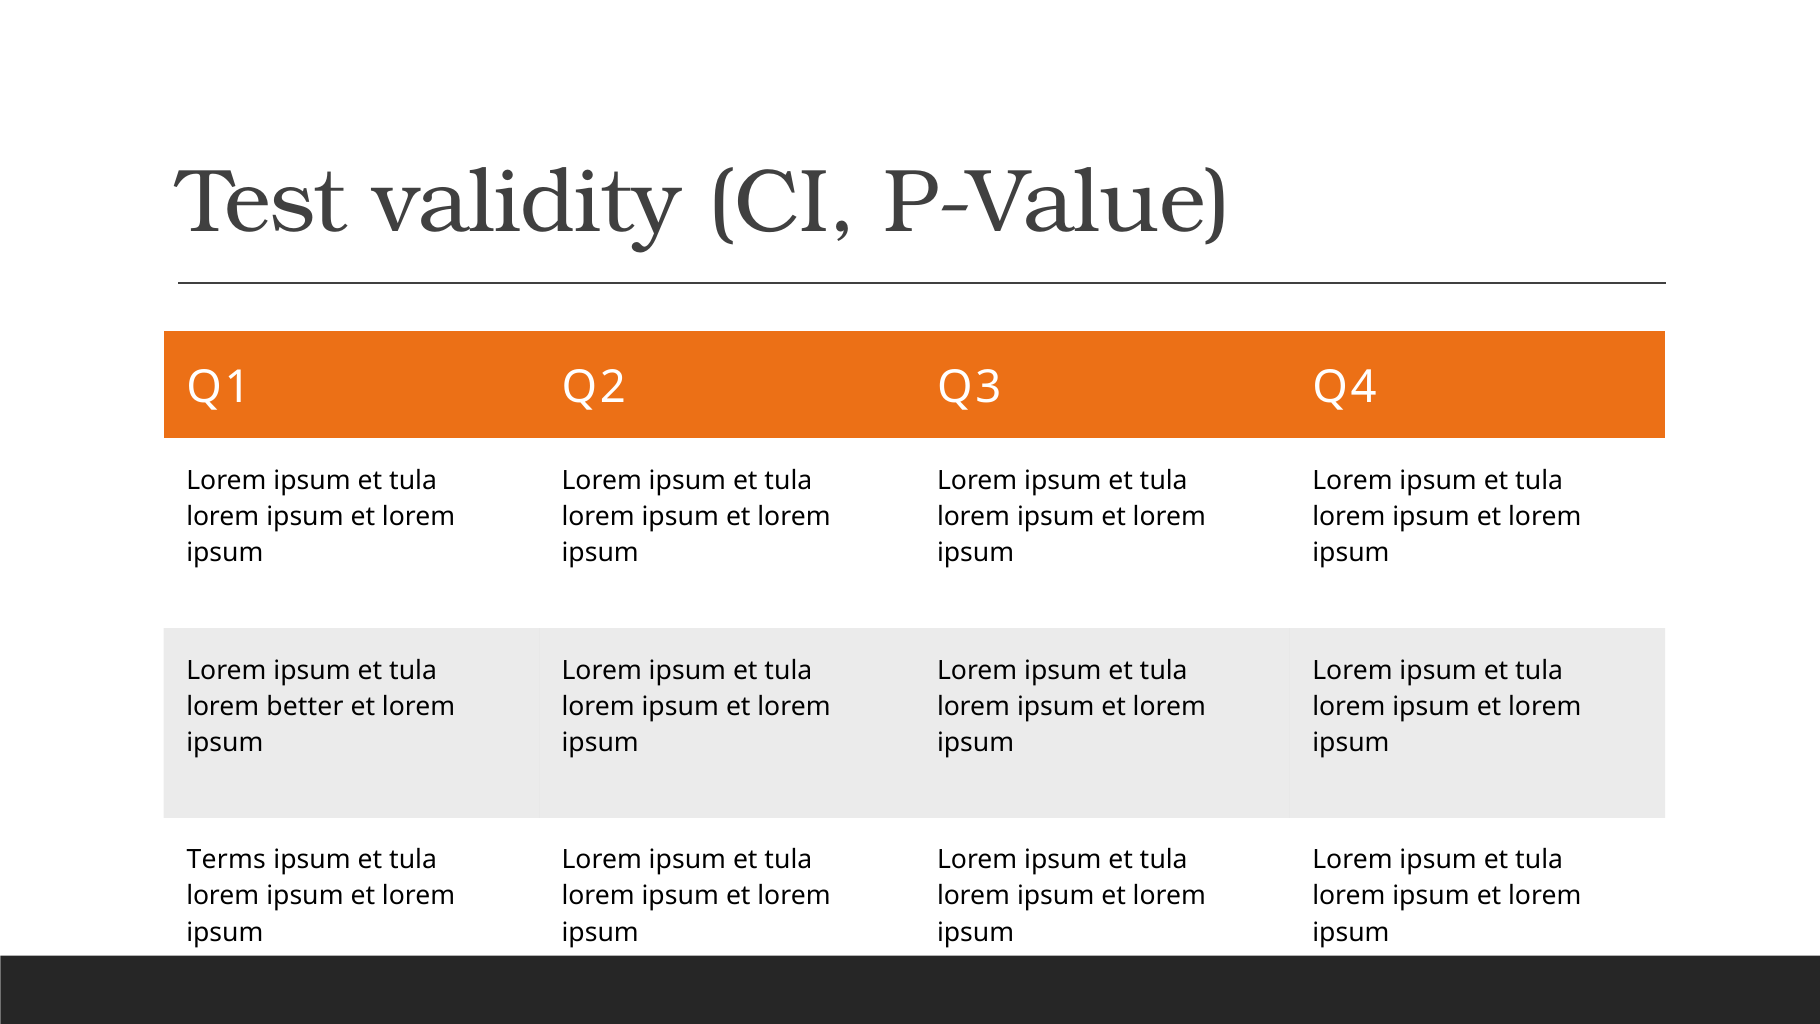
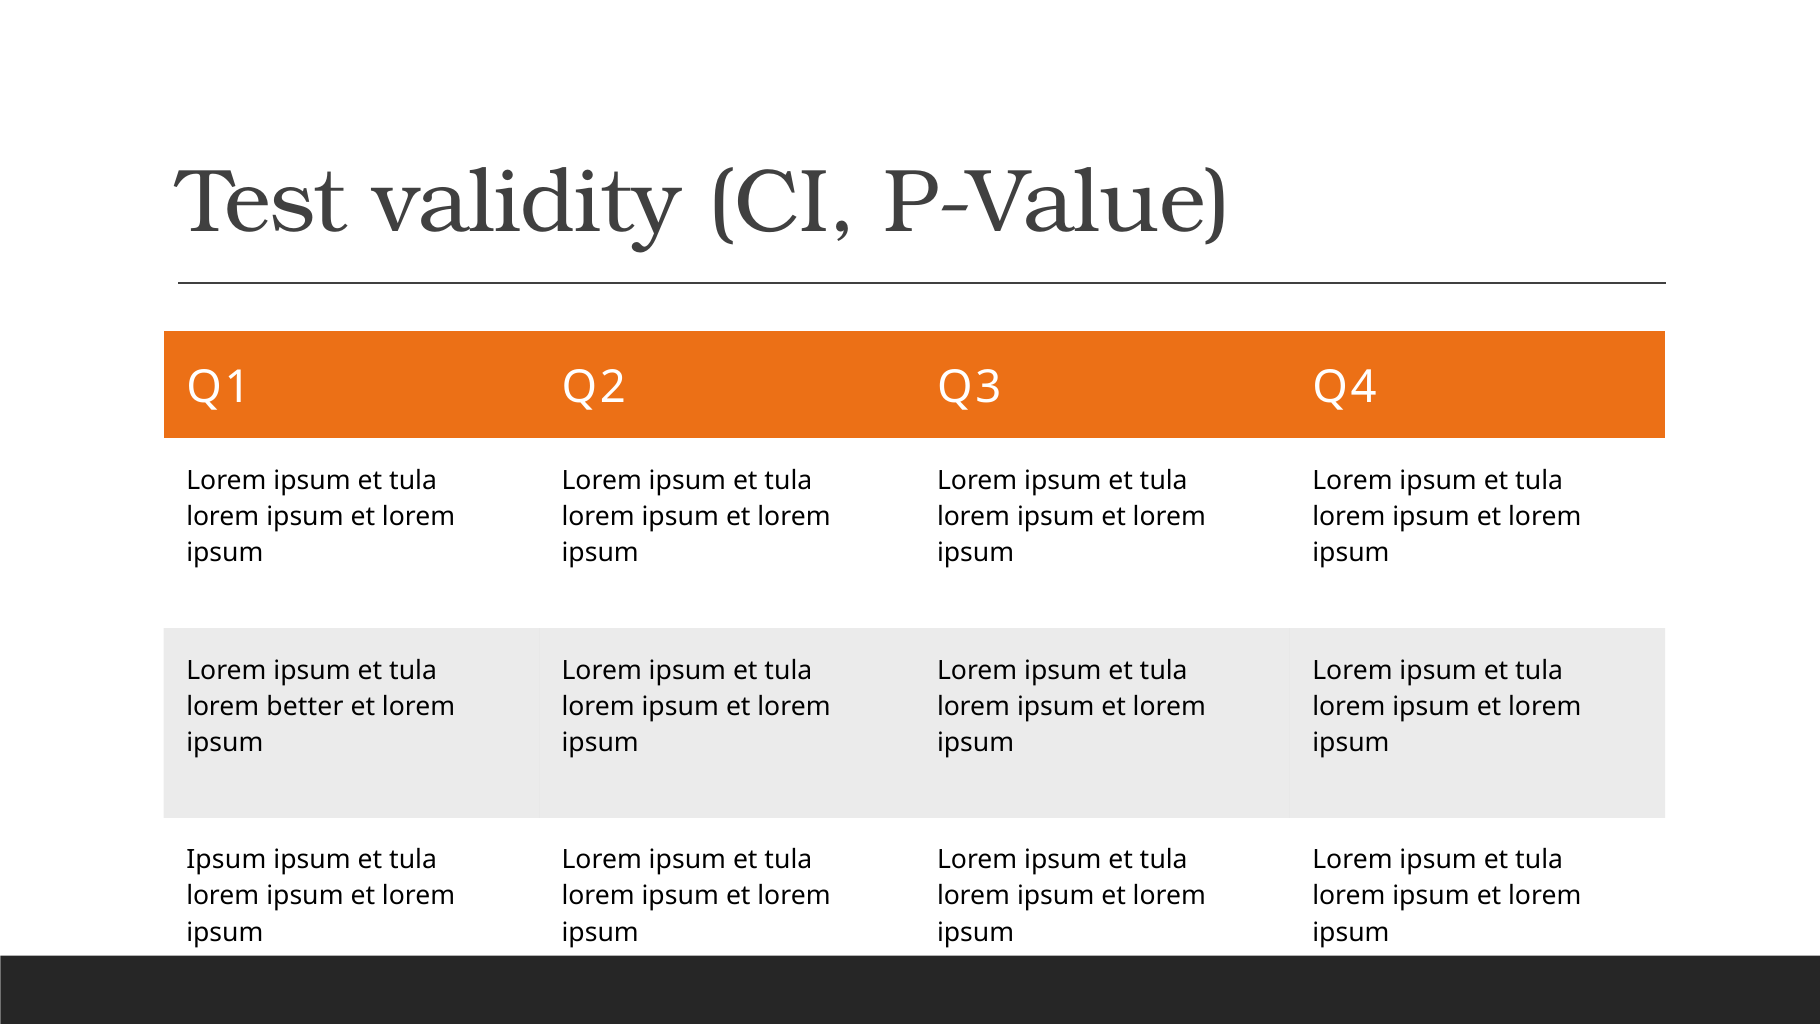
Terms: Terms -> Ipsum (226, 860)
